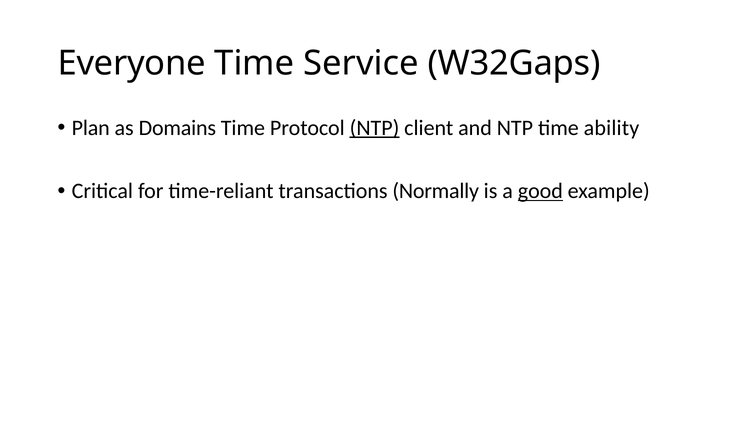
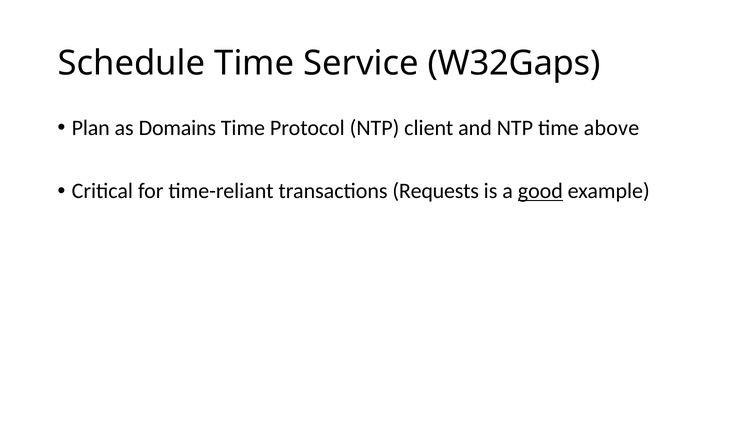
Everyone: Everyone -> Schedule (131, 63)
NTP underline: present -> none (375, 128)
ability: ability -> above (611, 128)
Normally: Normally -> Requests (436, 191)
